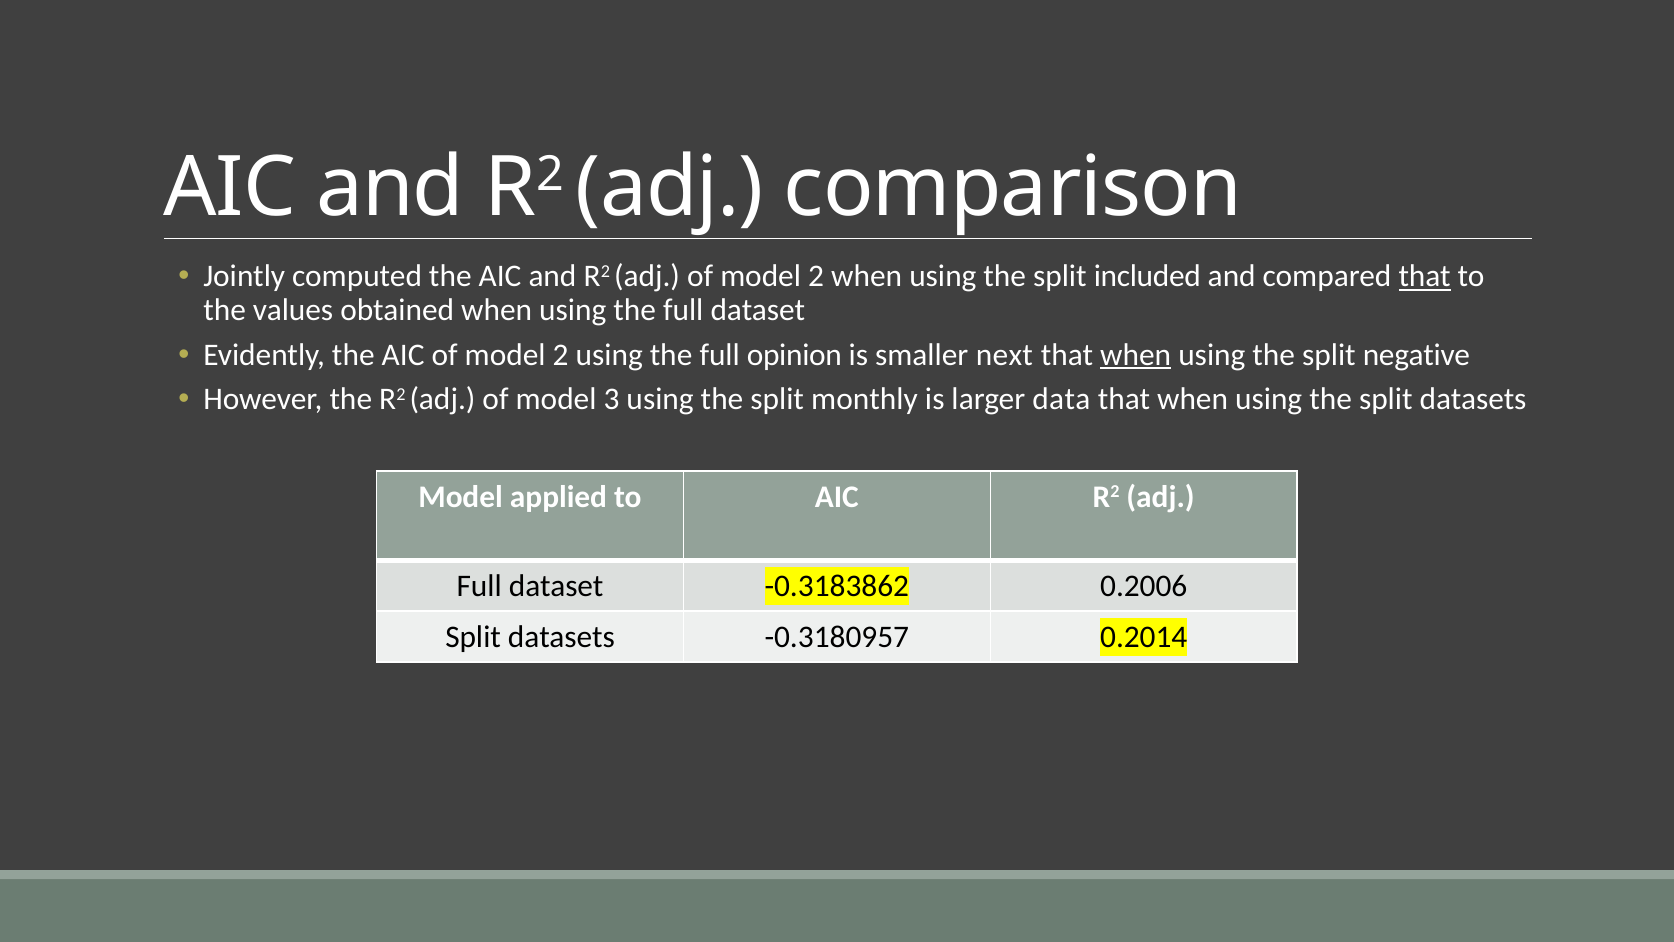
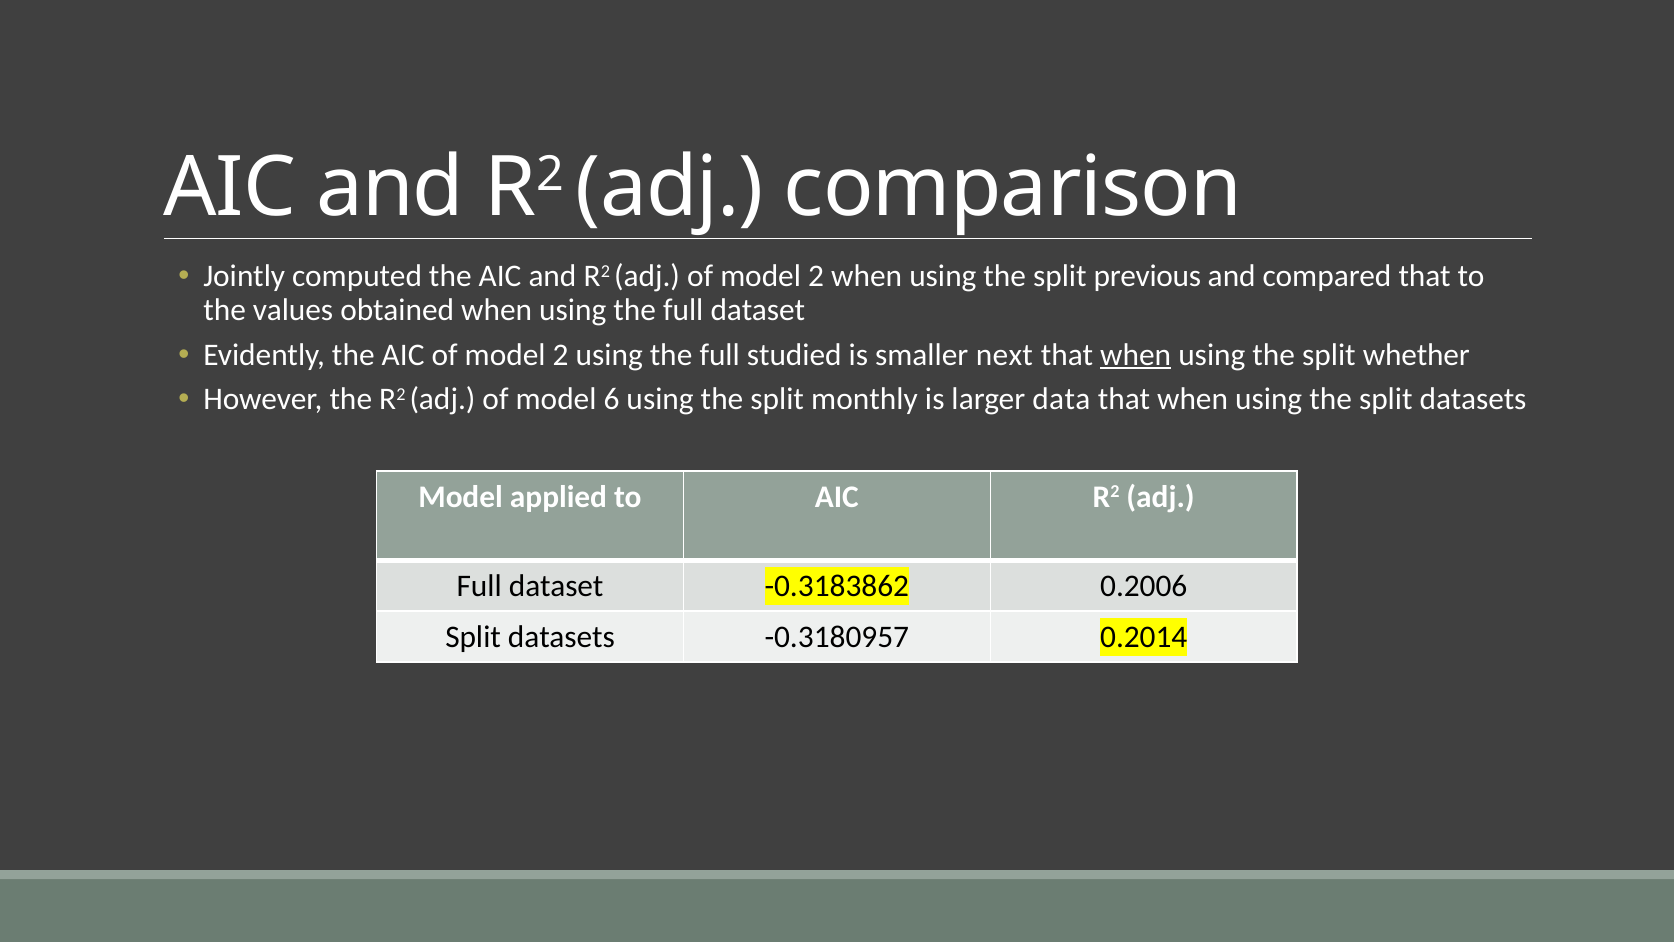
included: included -> previous (1147, 276)
that underline: present -> none (1425, 276)
opinion: opinion -> studied (794, 355)
negative: negative -> whether (1416, 355)
3: 3 -> 6 (611, 399)
